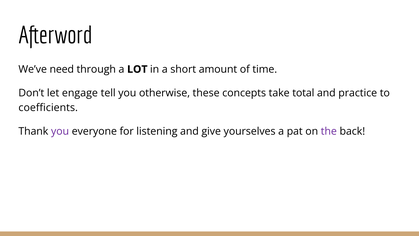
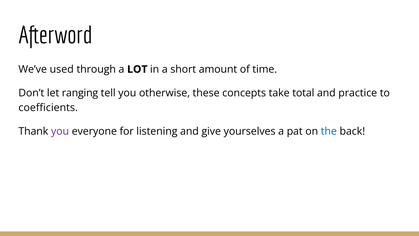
need: need -> used (62, 69)
engage: engage -> ranging (80, 93)
the colour: purple -> blue (329, 131)
